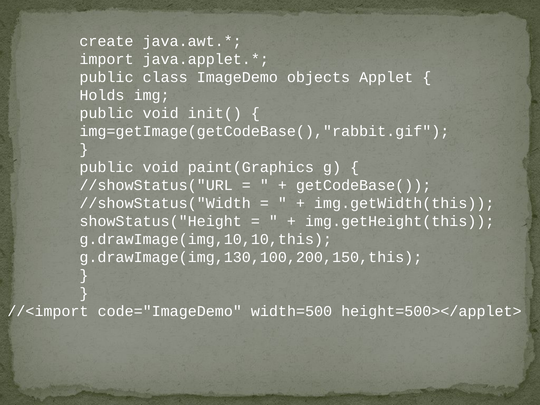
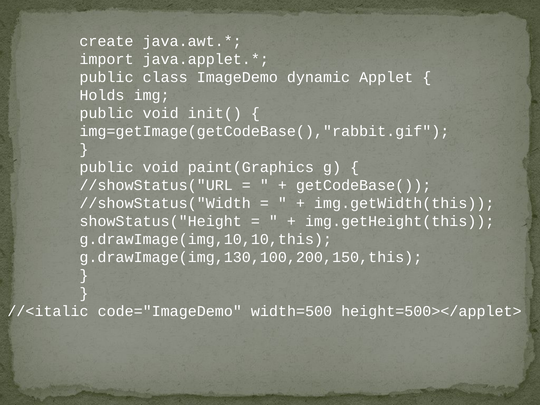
objects: objects -> dynamic (318, 77)
//<import: //<import -> //<italic (48, 311)
